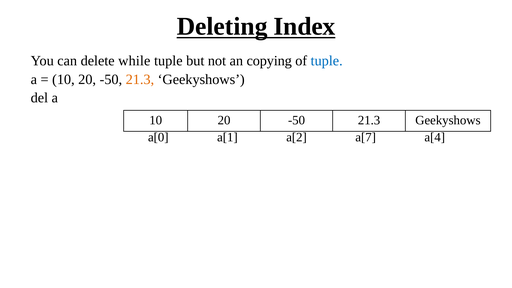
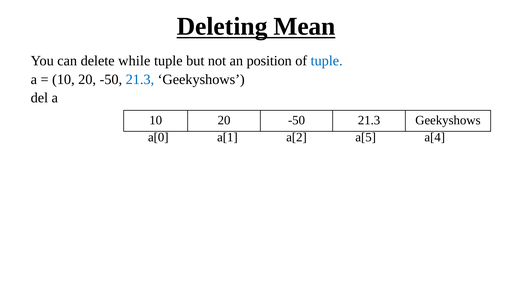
Index: Index -> Mean (304, 26)
copying: copying -> position (269, 61)
21.3 colour: orange -> blue (140, 79)
a[7: a[7 -> a[5 (366, 137)
